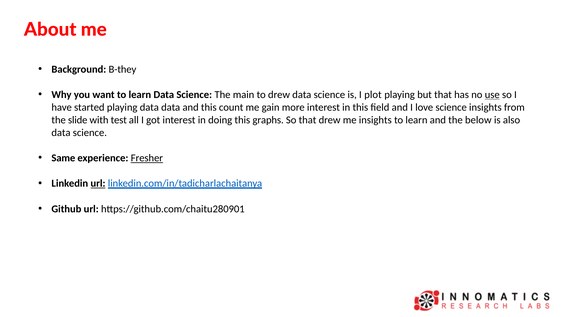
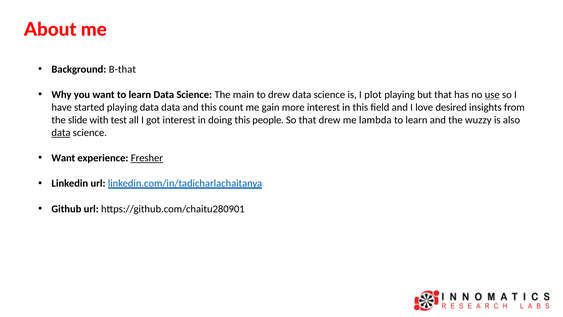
B-they: B-they -> B-that (122, 69)
love science: science -> desired (451, 107)
graphs: graphs -> people (268, 120)
me insights: insights -> lambda (375, 120)
below: below -> wuzzy (478, 120)
data underline: none -> present (61, 133)
Same: Same -> Want (63, 158)
url underline: present -> none (98, 183)
